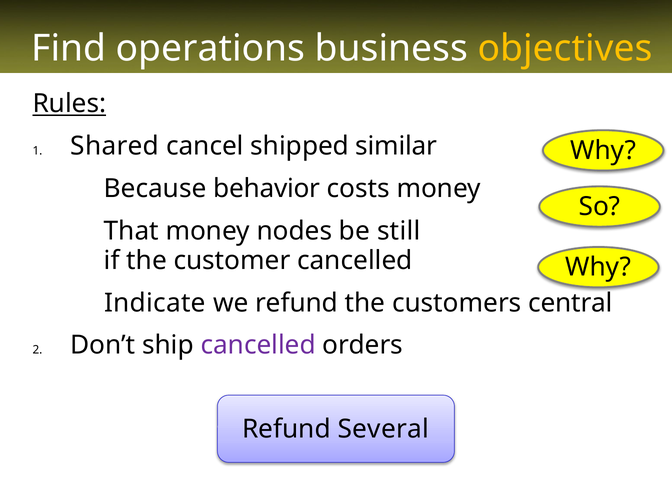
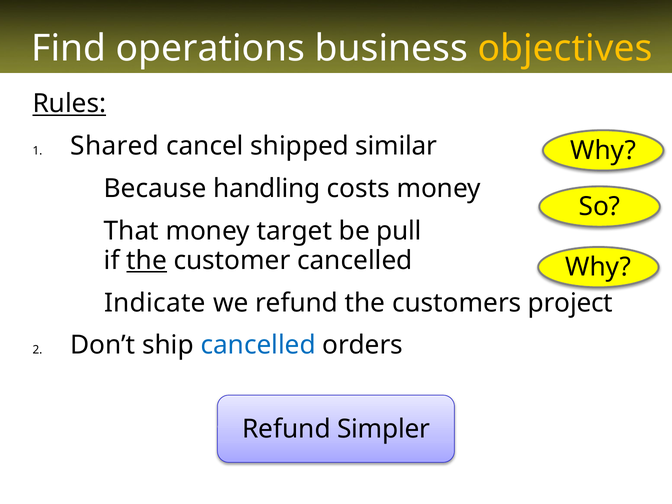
behavior: behavior -> handling (267, 189)
nodes: nodes -> target (294, 231)
still: still -> pull (399, 231)
the underline: none -> present (147, 260)
central: central -> project (570, 303)
cancelled colour: purple -> blue (258, 345)
Several: Several -> Simpler (384, 429)
